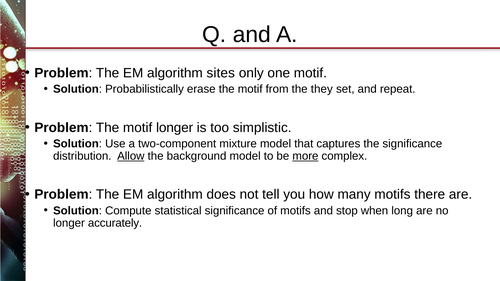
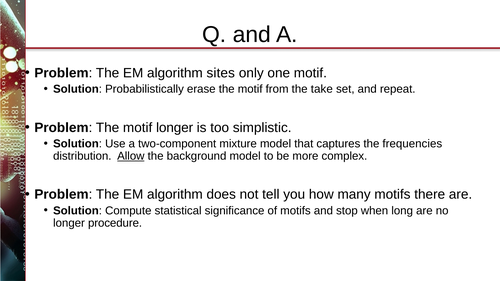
they: they -> take (322, 89)
the significance: significance -> frequencies (412, 144)
more underline: present -> none (305, 156)
accurately: accurately -> procedure (115, 223)
